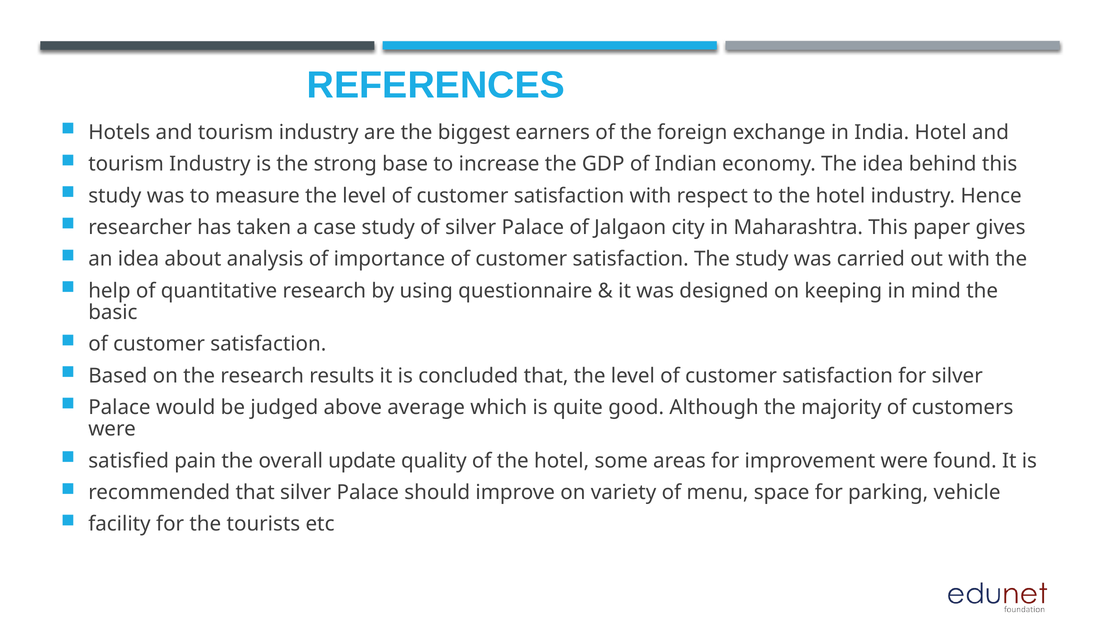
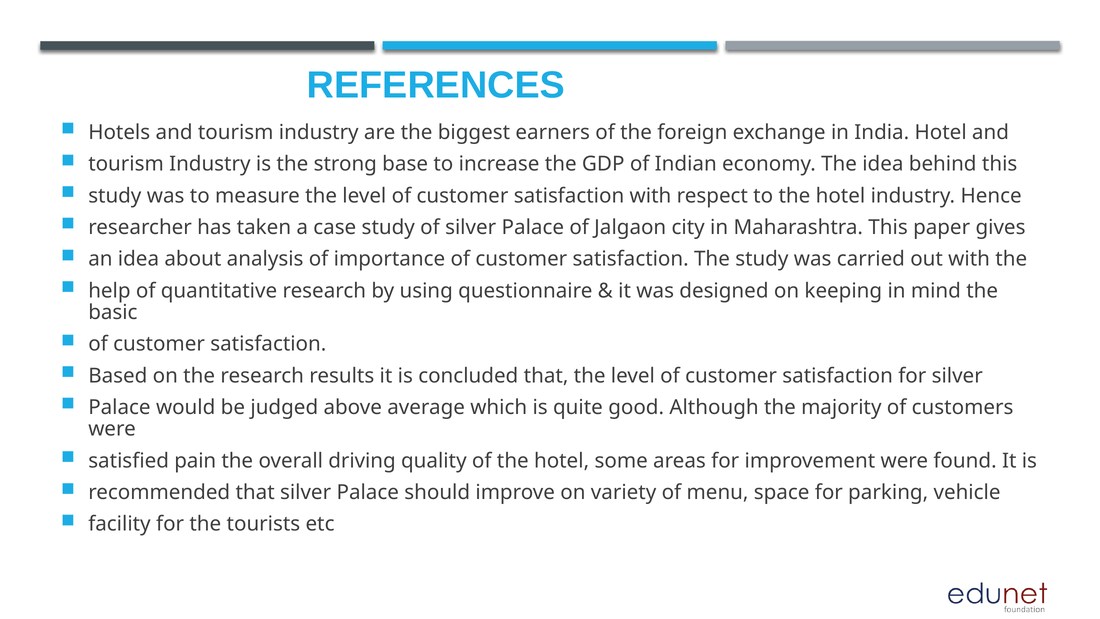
update: update -> driving (362, 461)
